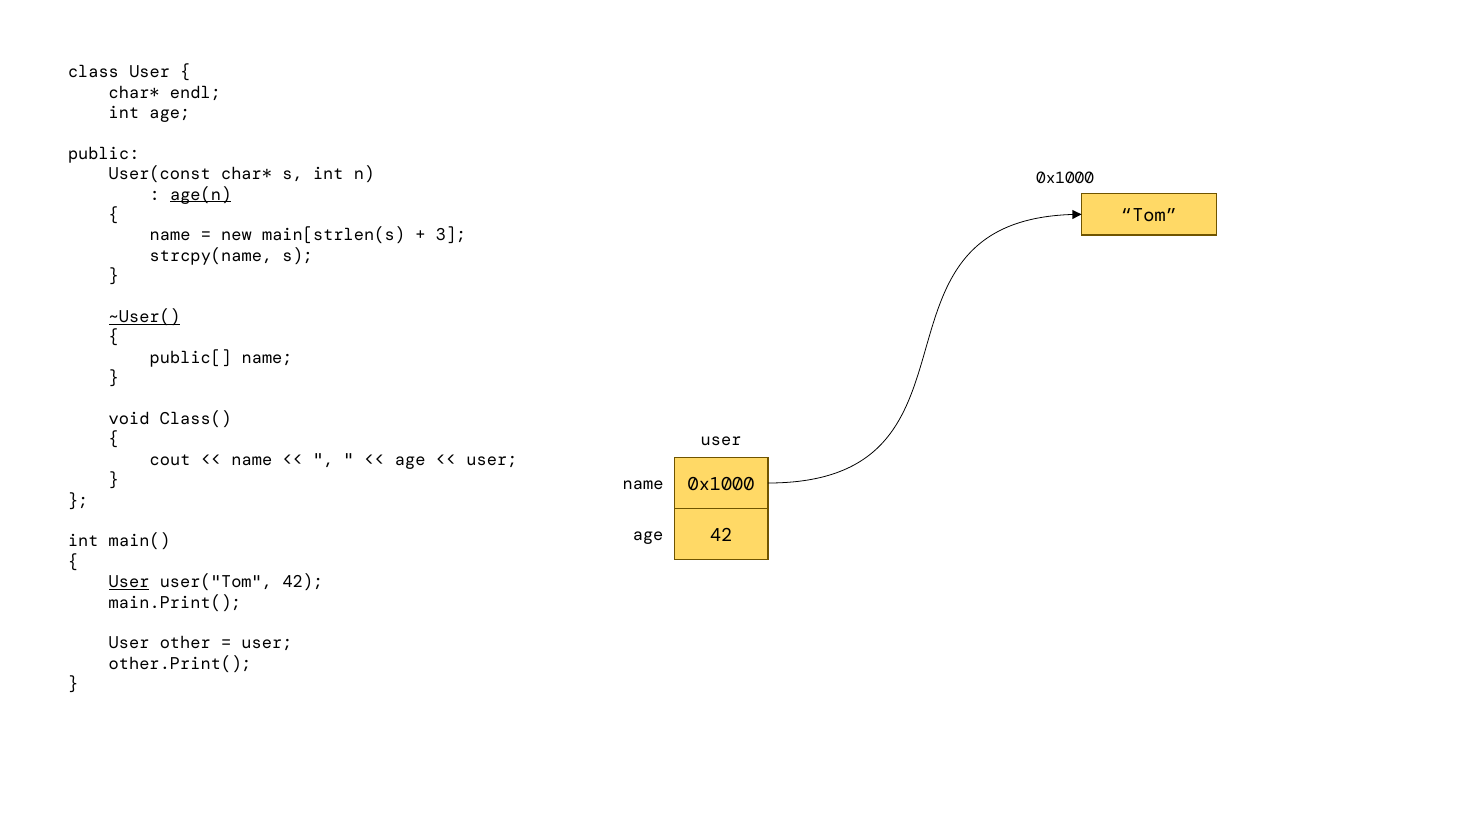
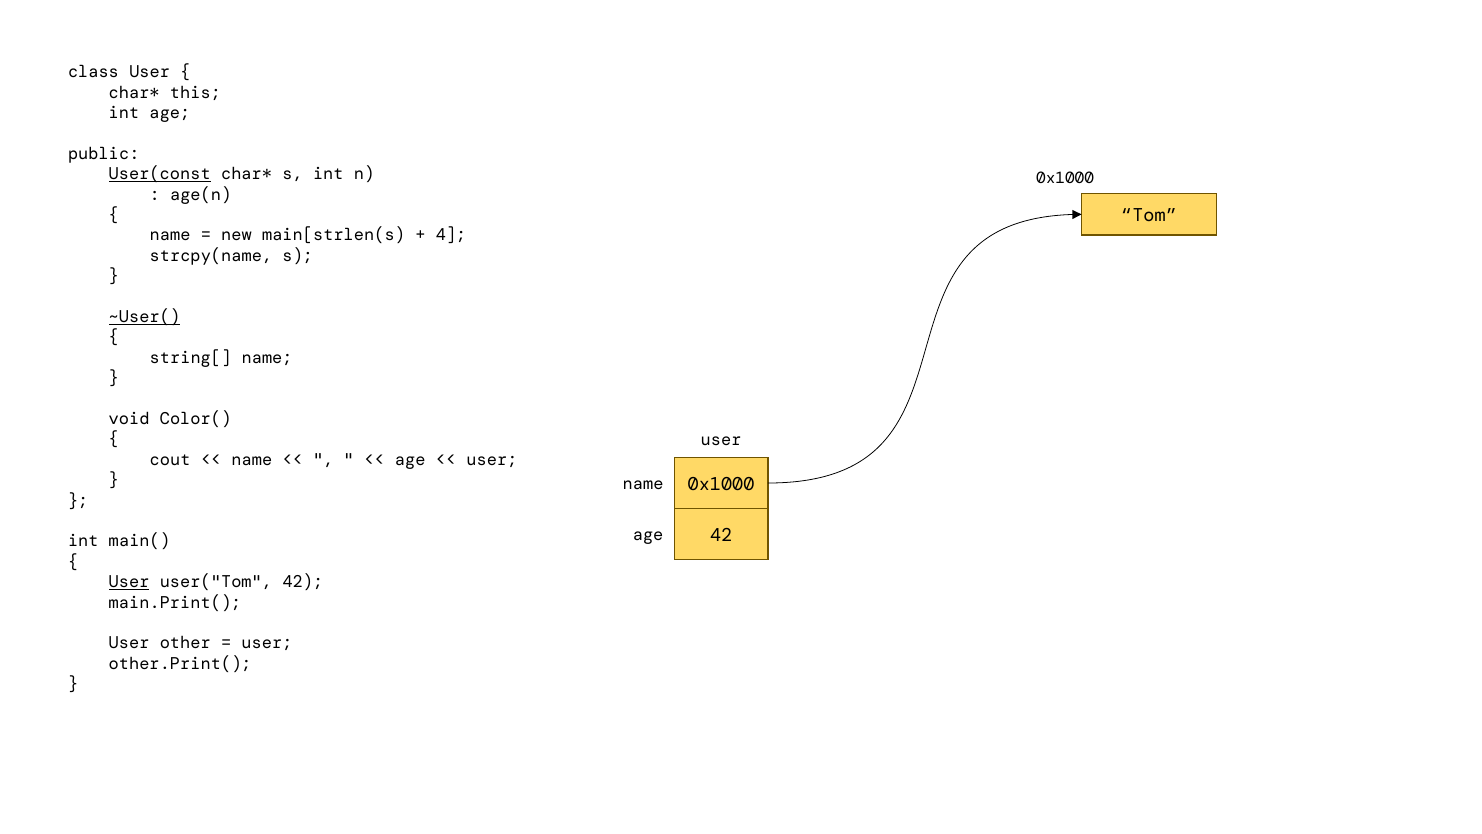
endl: endl -> this (196, 92)
User(const underline: none -> present (160, 174)
age(n underline: present -> none (201, 194)
3: 3 -> 4 (451, 235)
public[: public[ -> string[ (191, 358)
Class(: Class( -> Color( (196, 419)
